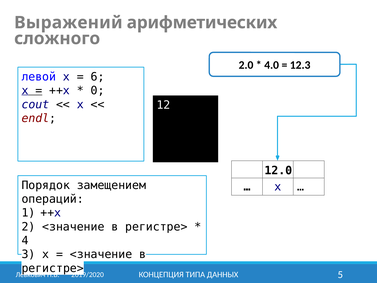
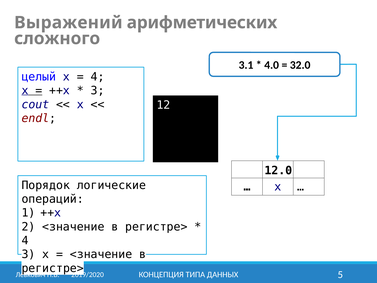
2.0: 2.0 -> 3.1 (246, 65)
12.3: 12.3 -> 32.0 (300, 65)
левой: левой -> целый (39, 77)
6: 6 -> 4 (98, 77)
0: 0 -> 3 (98, 91)
замещением: замещением -> логические (111, 185)
